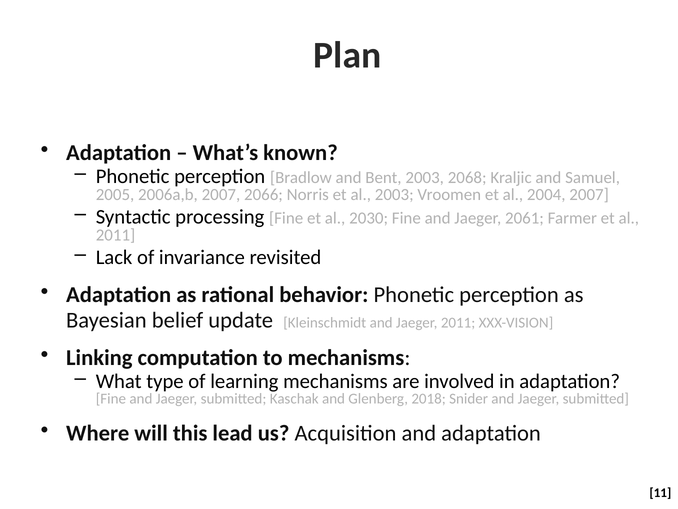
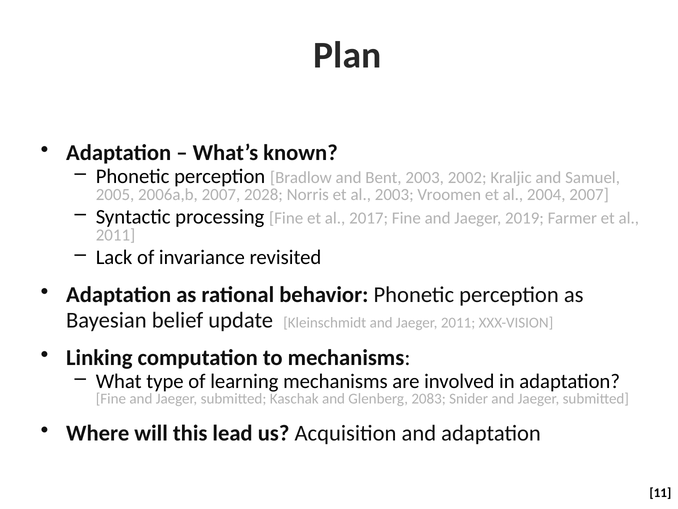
2068: 2068 -> 2002 (467, 178)
2066: 2066 -> 2028 (263, 195)
2030: 2030 -> 2017 (369, 218)
2061: 2061 -> 2019 (524, 218)
2018: 2018 -> 2083 (429, 398)
